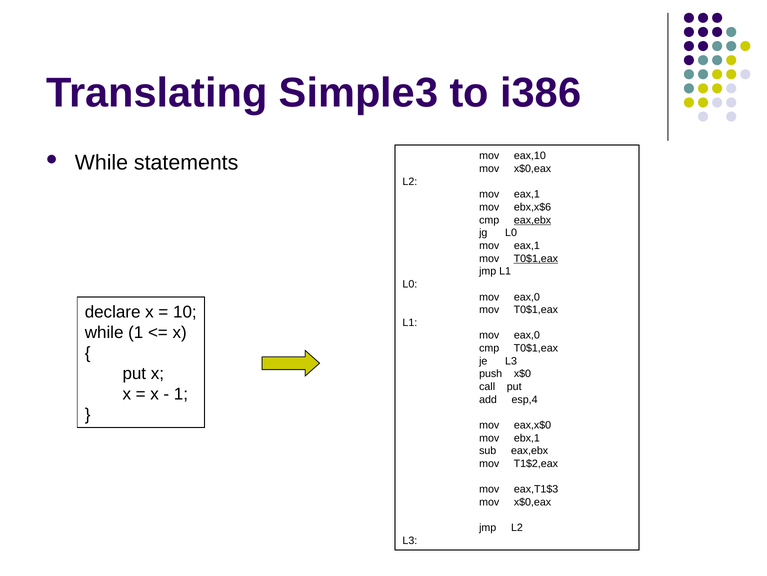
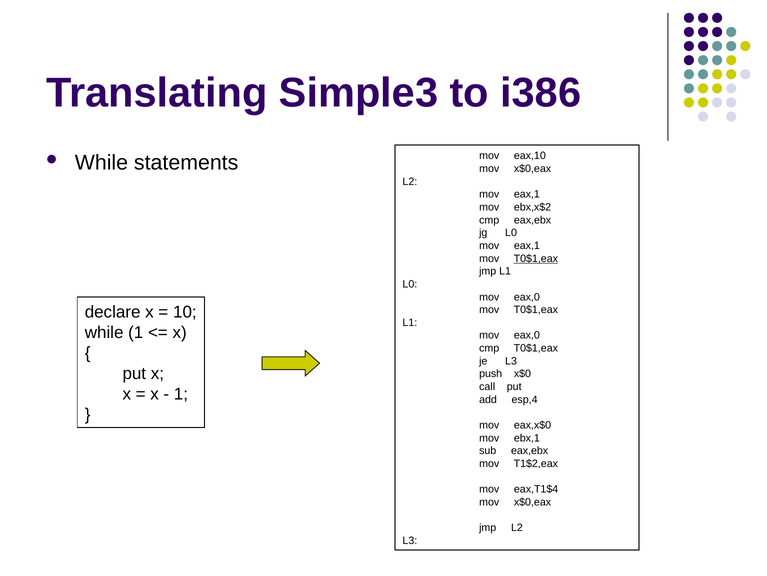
ebx,x$6: ebx,x$6 -> ebx,x$2 (533, 207)
eax,ebx underline: present -> none (533, 220)
eax,T1$3: eax,T1$3 -> eax,T1$4 (536, 489)
